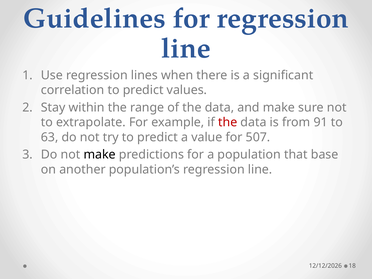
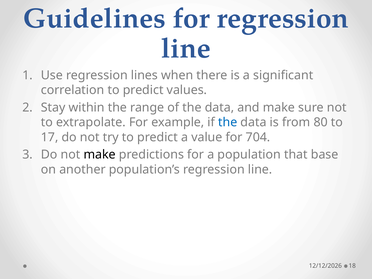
the colour: red -> blue (228, 122)
91: 91 -> 80 (321, 122)
63: 63 -> 17 (50, 137)
507: 507 -> 704 (258, 137)
